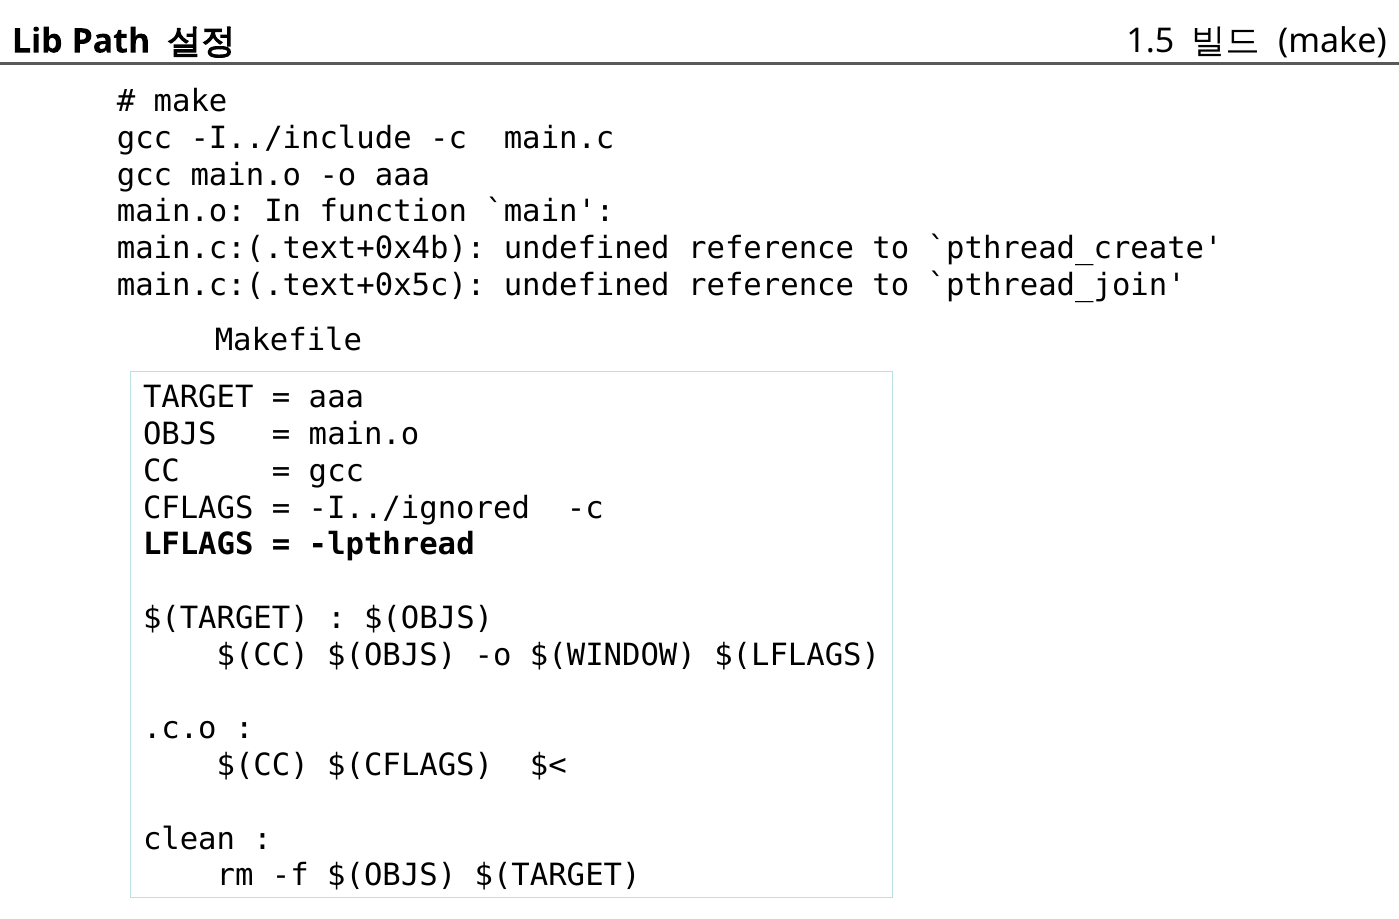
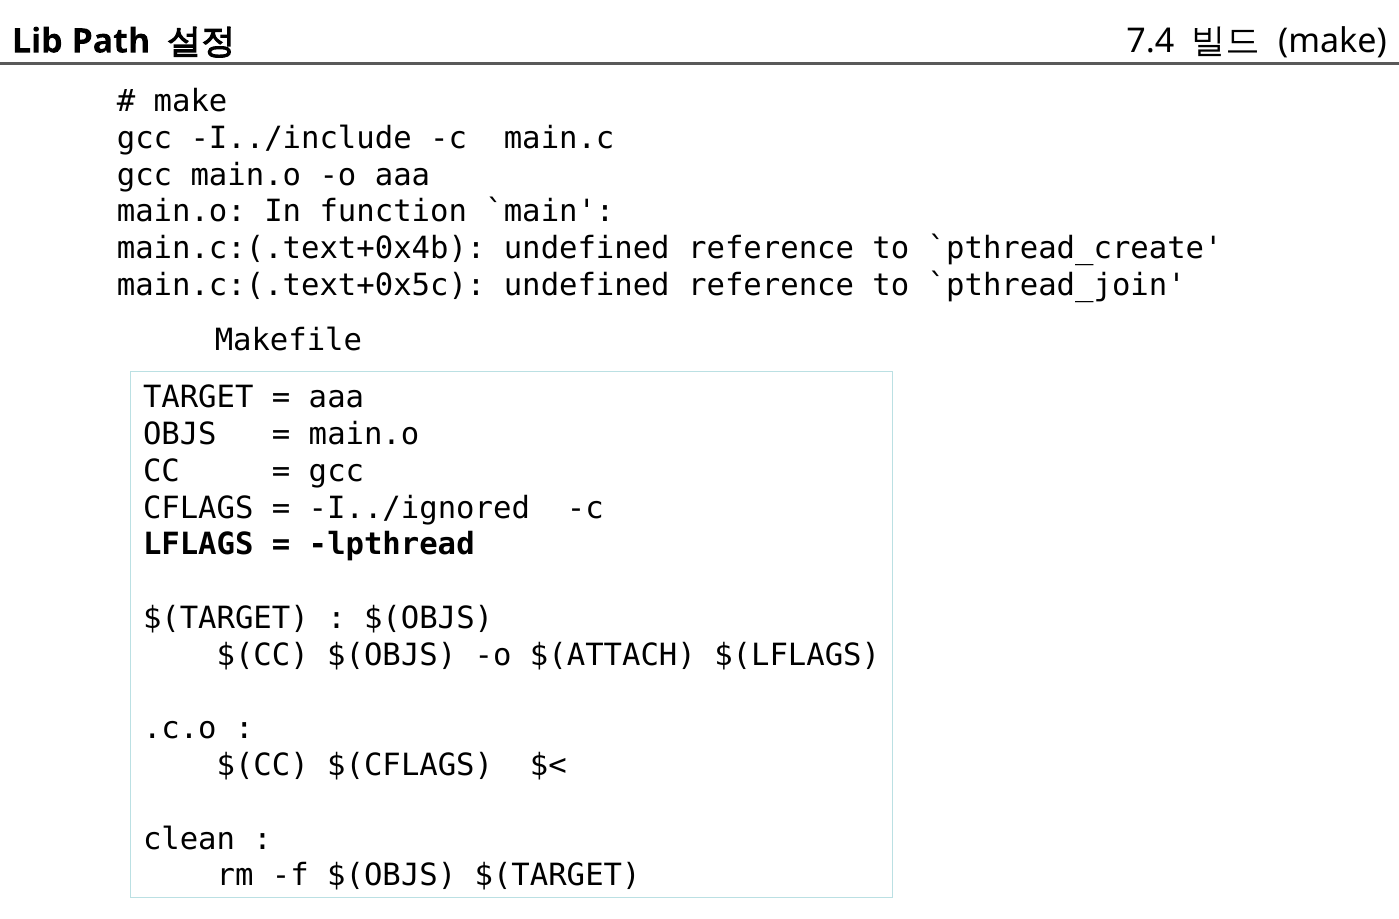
1.5: 1.5 -> 7.4 (1150, 41)
$(WINDOW: $(WINDOW -> $(ATTACH (613, 655)
